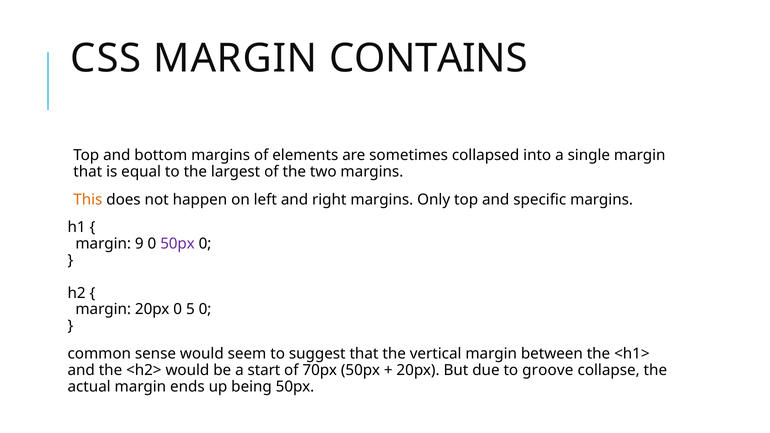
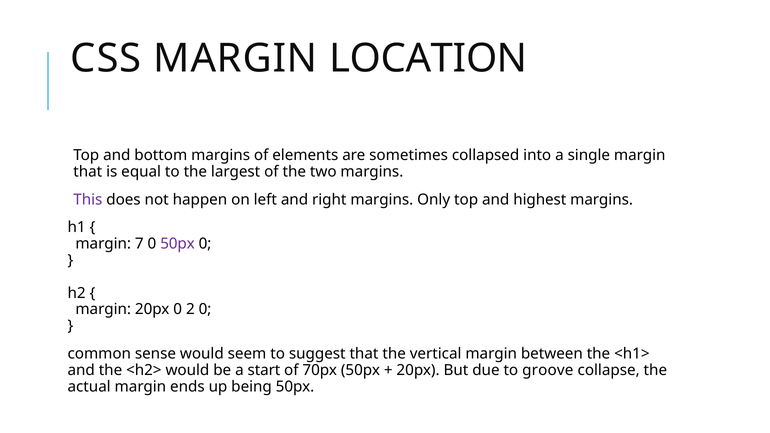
CONTAINS: CONTAINS -> LOCATION (428, 59)
This colour: orange -> purple (88, 200)
specific: specific -> highest (540, 200)
9: 9 -> 7 (139, 244)
5: 5 -> 2 (190, 310)
